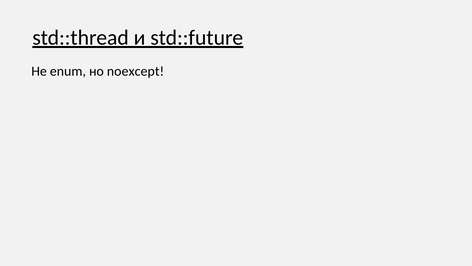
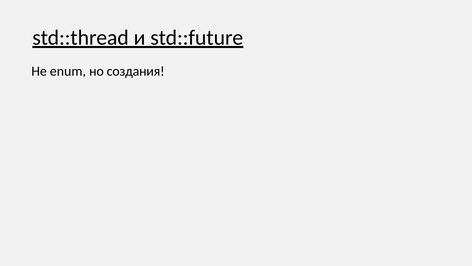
noexcept: noexcept -> создания (136, 71)
